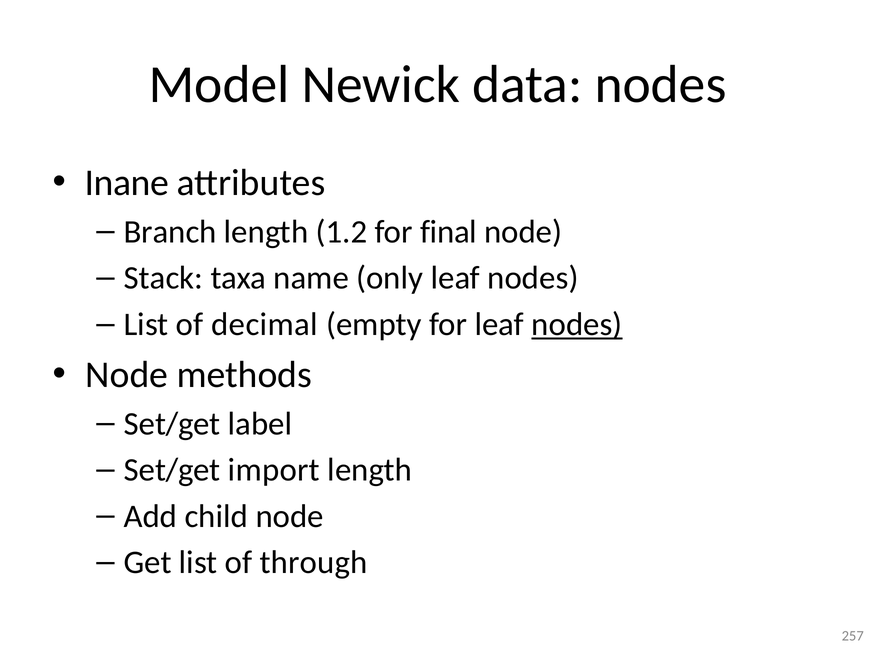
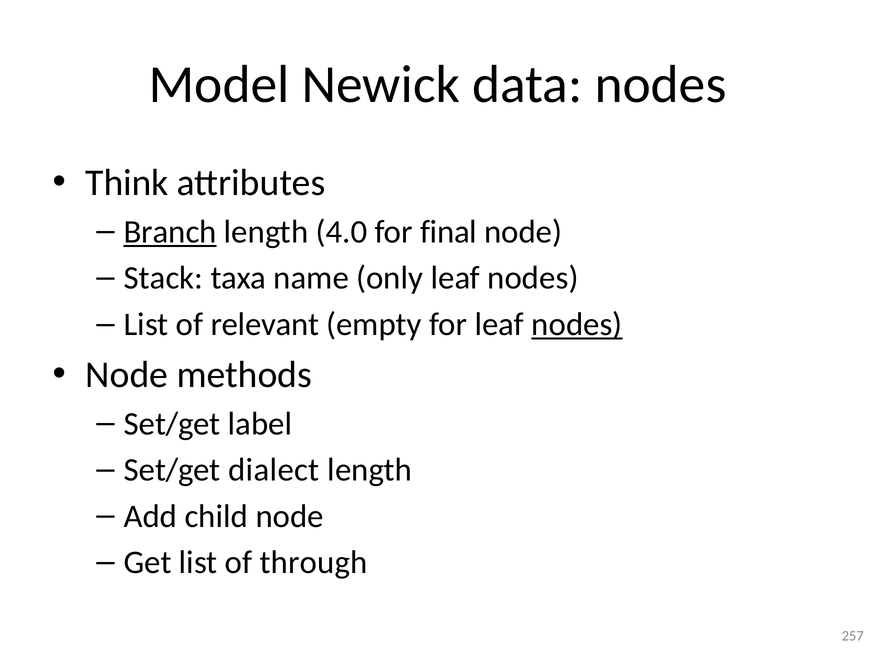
Inane: Inane -> Think (127, 183)
Branch underline: none -> present (170, 232)
1.2: 1.2 -> 4.0 (341, 232)
decimal: decimal -> relevant (265, 324)
import: import -> dialect (274, 470)
